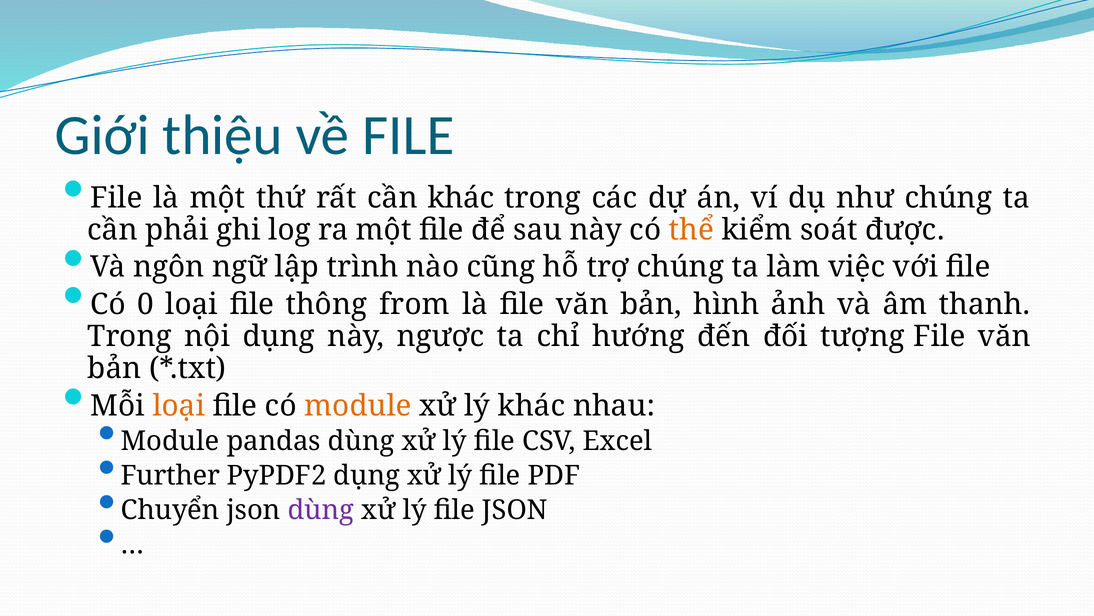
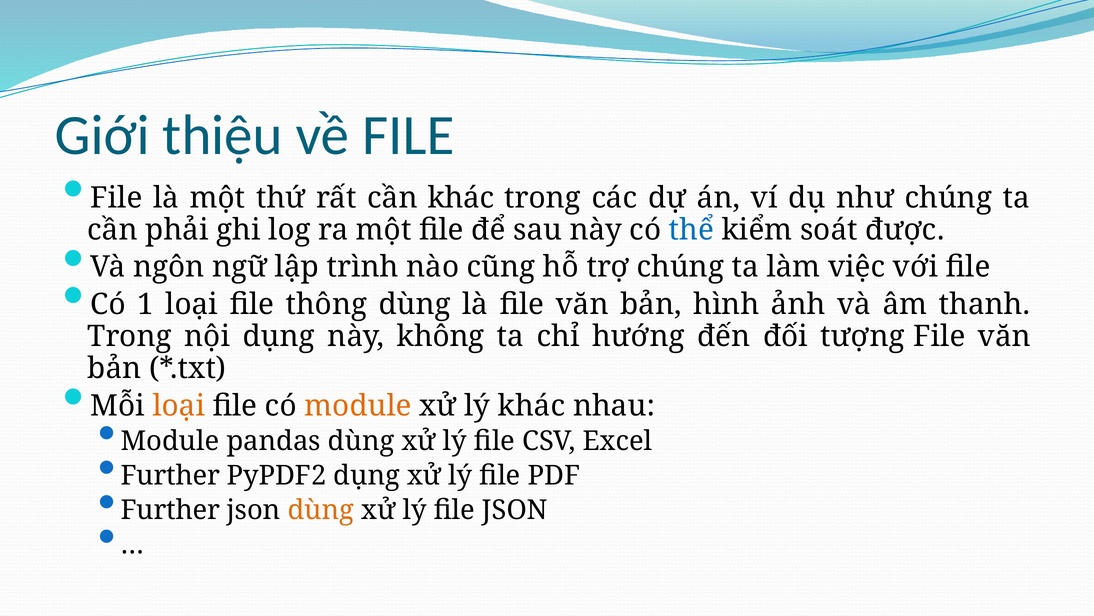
thể colour: orange -> blue (691, 230)
0: 0 -> 1 (146, 304)
thông from: from -> dùng (415, 304)
ngược: ngược -> không (441, 336)
Chuyển: Chuyển -> Further (170, 510)
dùng colour: purple -> orange (321, 510)
